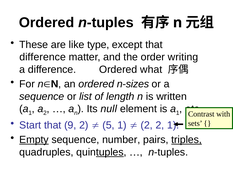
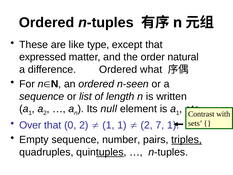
difference: difference -> expressed (43, 57)
writing: writing -> natural (183, 57)
n-sizes: n-sizes -> n-seen (133, 84)
Start: Start -> Over (30, 125)
9: 9 -> 0 (70, 125)
5: 5 -> 1 (108, 125)
2 2: 2 -> 7 (160, 125)
Empty underline: present -> none (34, 139)
